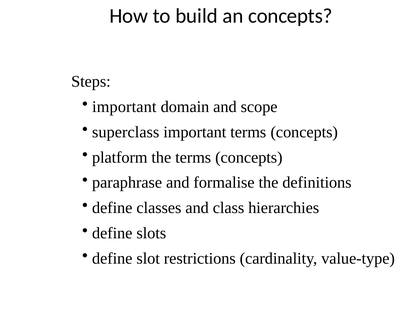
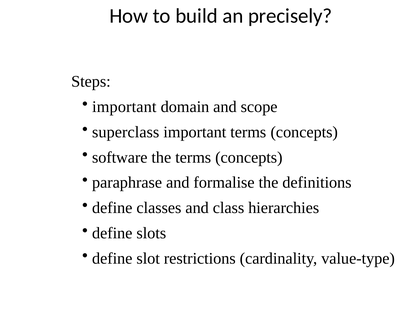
an concepts: concepts -> precisely (290, 16)
platform: platform -> software (120, 157)
